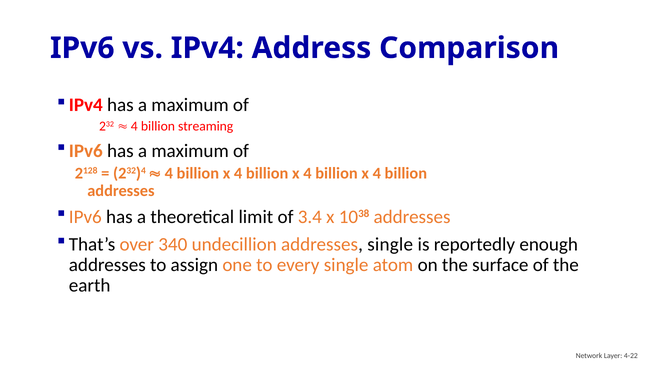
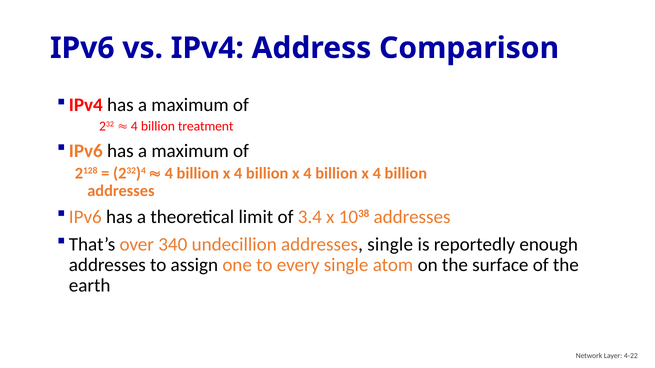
streaming: streaming -> treatment (206, 126)
